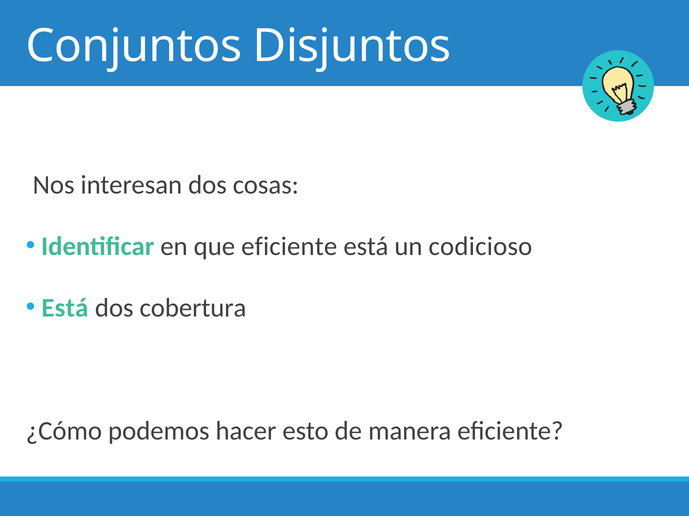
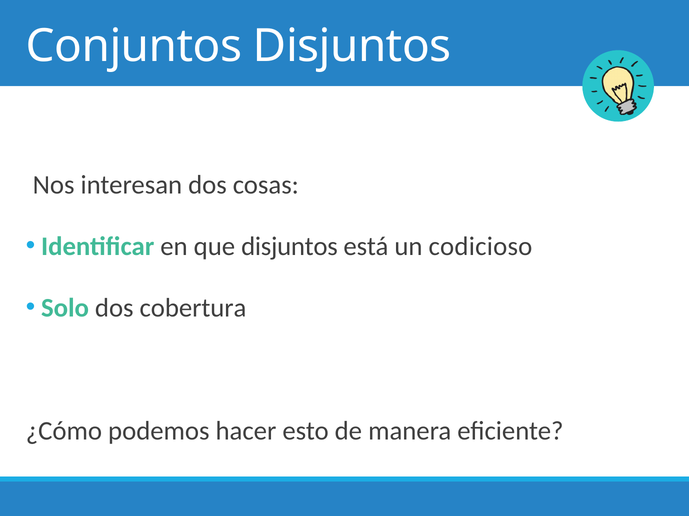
que eficiente: eficiente -> disjuntos (289, 247)
Está: Está -> Solo (65, 308)
